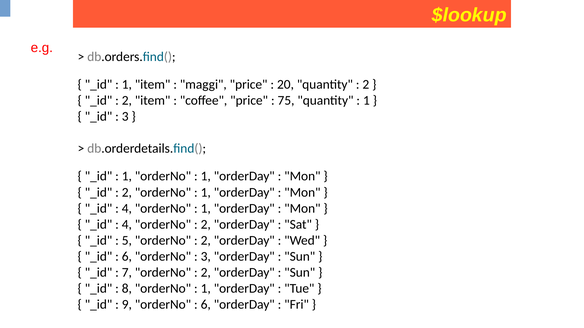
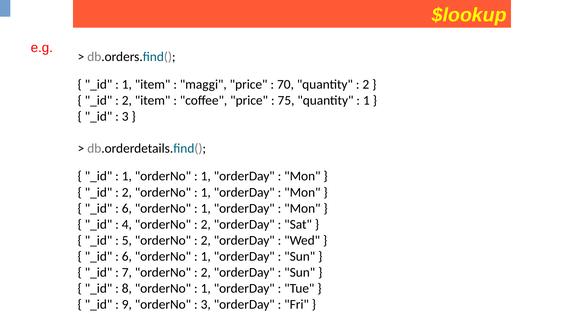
20: 20 -> 70 (285, 85)
4: 4 -> 6 (127, 209)
3: 3 -> 1 (206, 257)
6: 6 -> 3 (206, 305)
